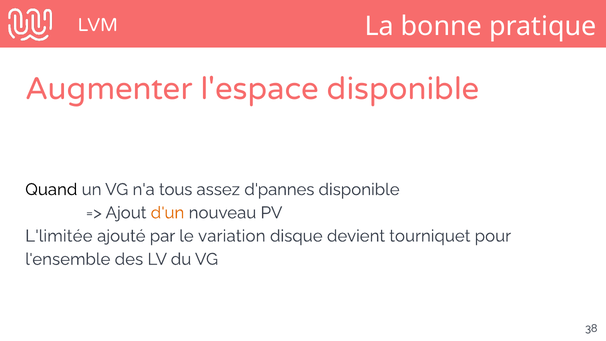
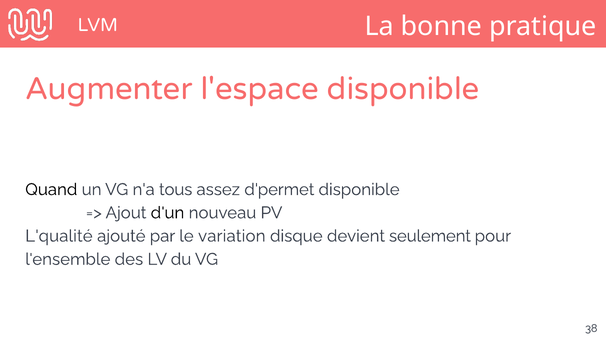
d'pannes: d'pannes -> d'permet (279, 189)
d'un colour: orange -> black (167, 213)
L'limitée: L'limitée -> L'qualité (59, 236)
tourniquet: tourniquet -> seulement (430, 236)
